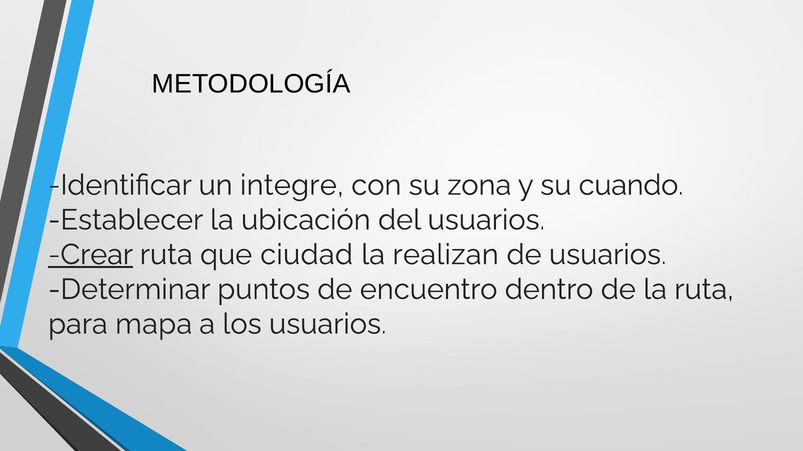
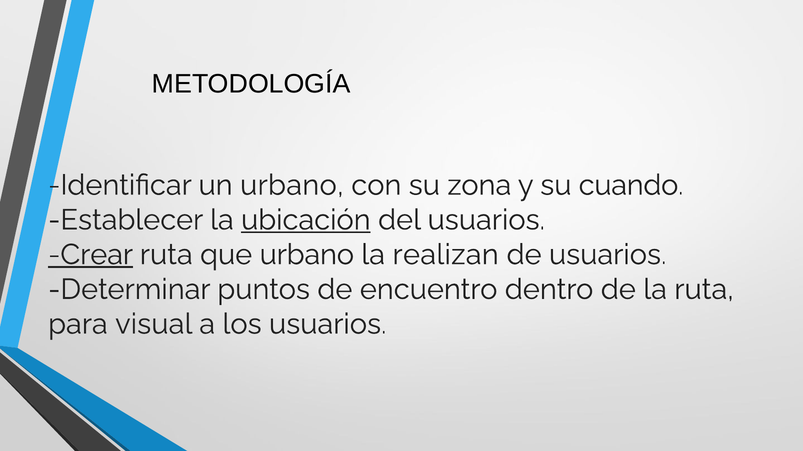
un integre: integre -> urbano (292, 185)
ubicación underline: none -> present (306, 220)
que ciudad: ciudad -> urbano (307, 255)
mapa: mapa -> visual (154, 325)
